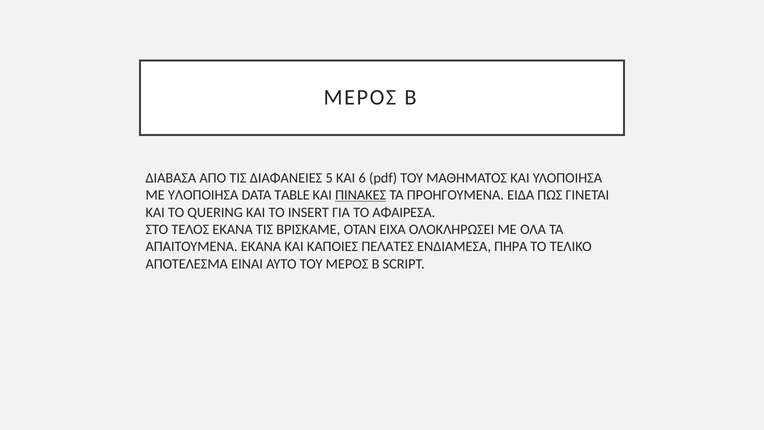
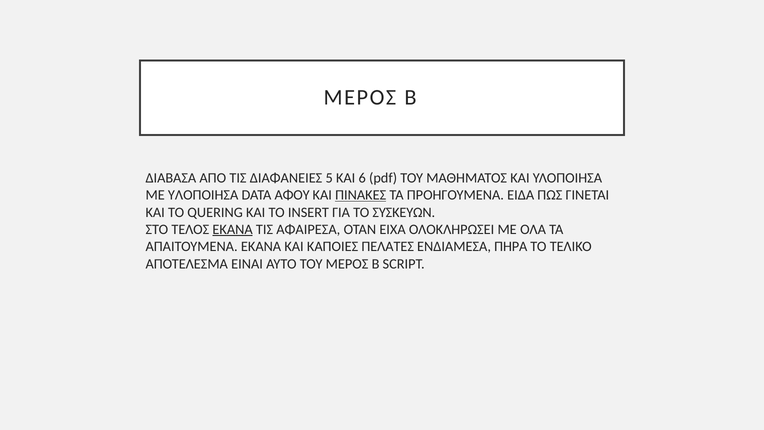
TABLE: TABLE -> ΑΦΟΥ (292, 195)
ΑΦΑΙΡΕΣΑ: ΑΦΑΙΡΕΣΑ -> ΣΥΣΚΕΥΩΝ (404, 212)
ΕΚΑΝΑ underline: none -> present (233, 229)
ΒΡΙΣΚΑΜΕ: ΒΡΙΣΚΑΜΕ -> ΑΦΑΙΡΕΣΑ (308, 229)
